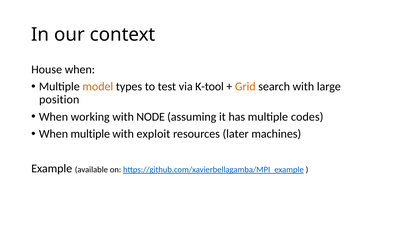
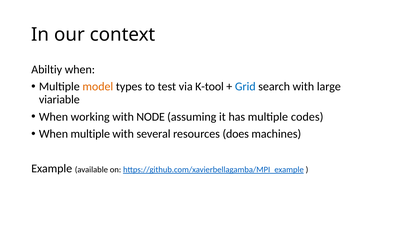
House: House -> Abiltiy (47, 69)
Grid colour: orange -> blue (245, 87)
position: position -> viariable (59, 99)
exploit: exploit -> several (154, 134)
later: later -> does (236, 134)
